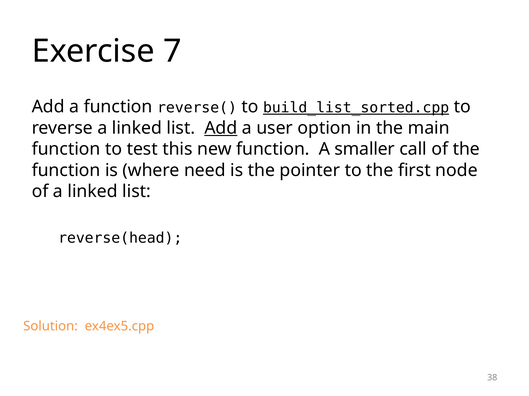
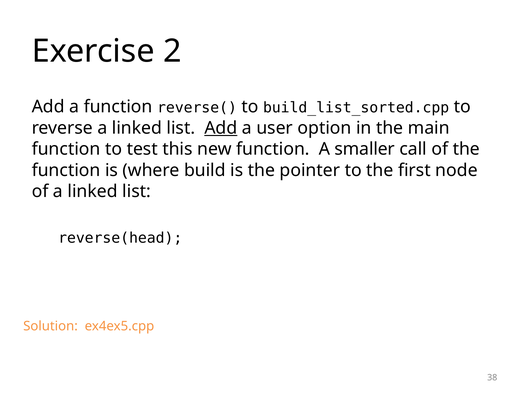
7: 7 -> 2 (172, 51)
build_list_sorted.cpp underline: present -> none (356, 108)
need: need -> build (205, 171)
